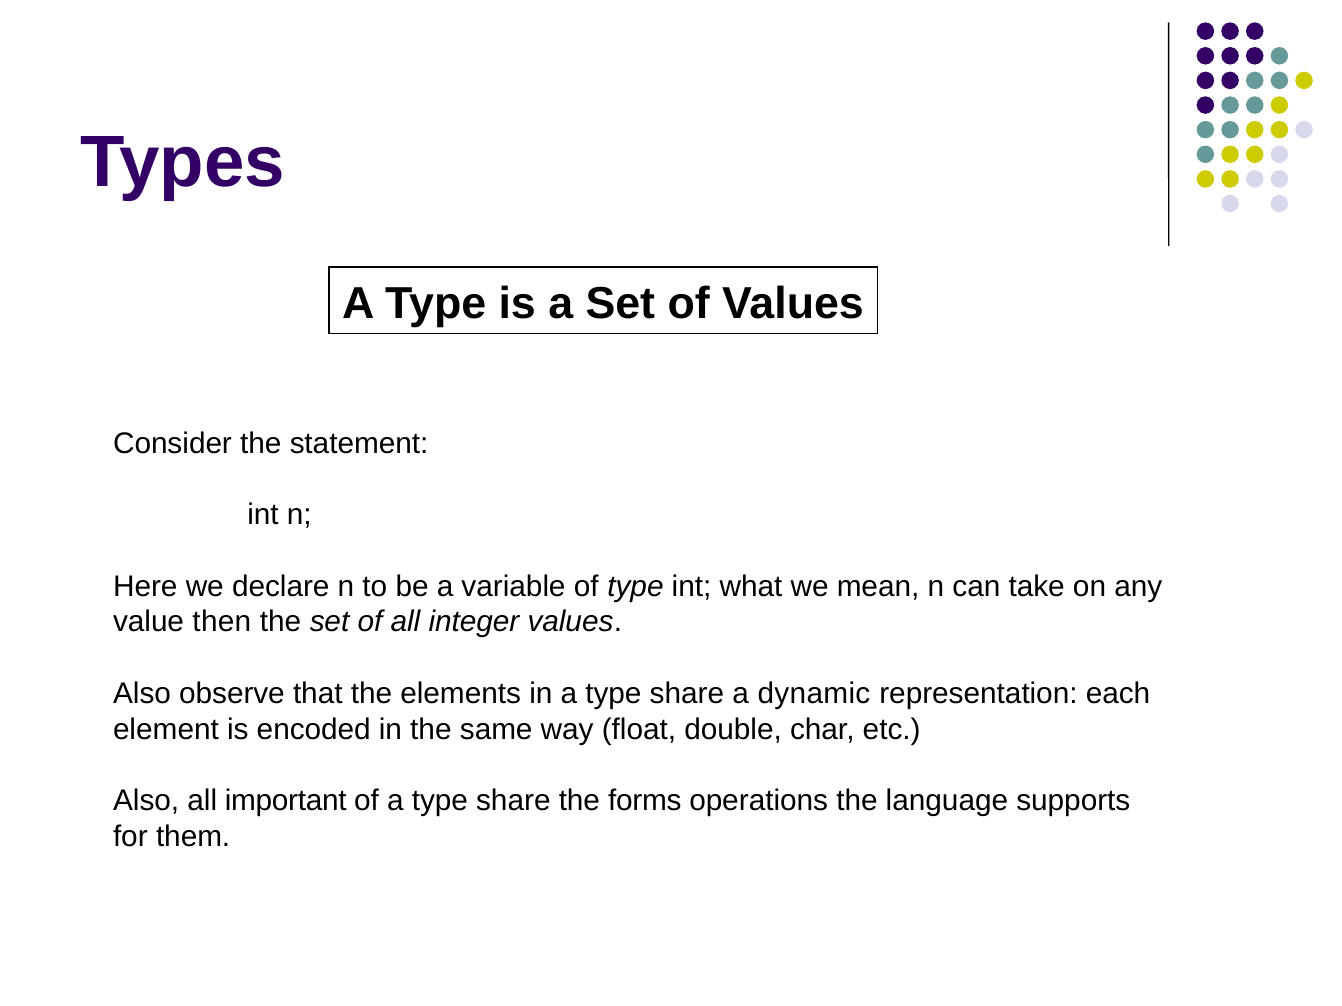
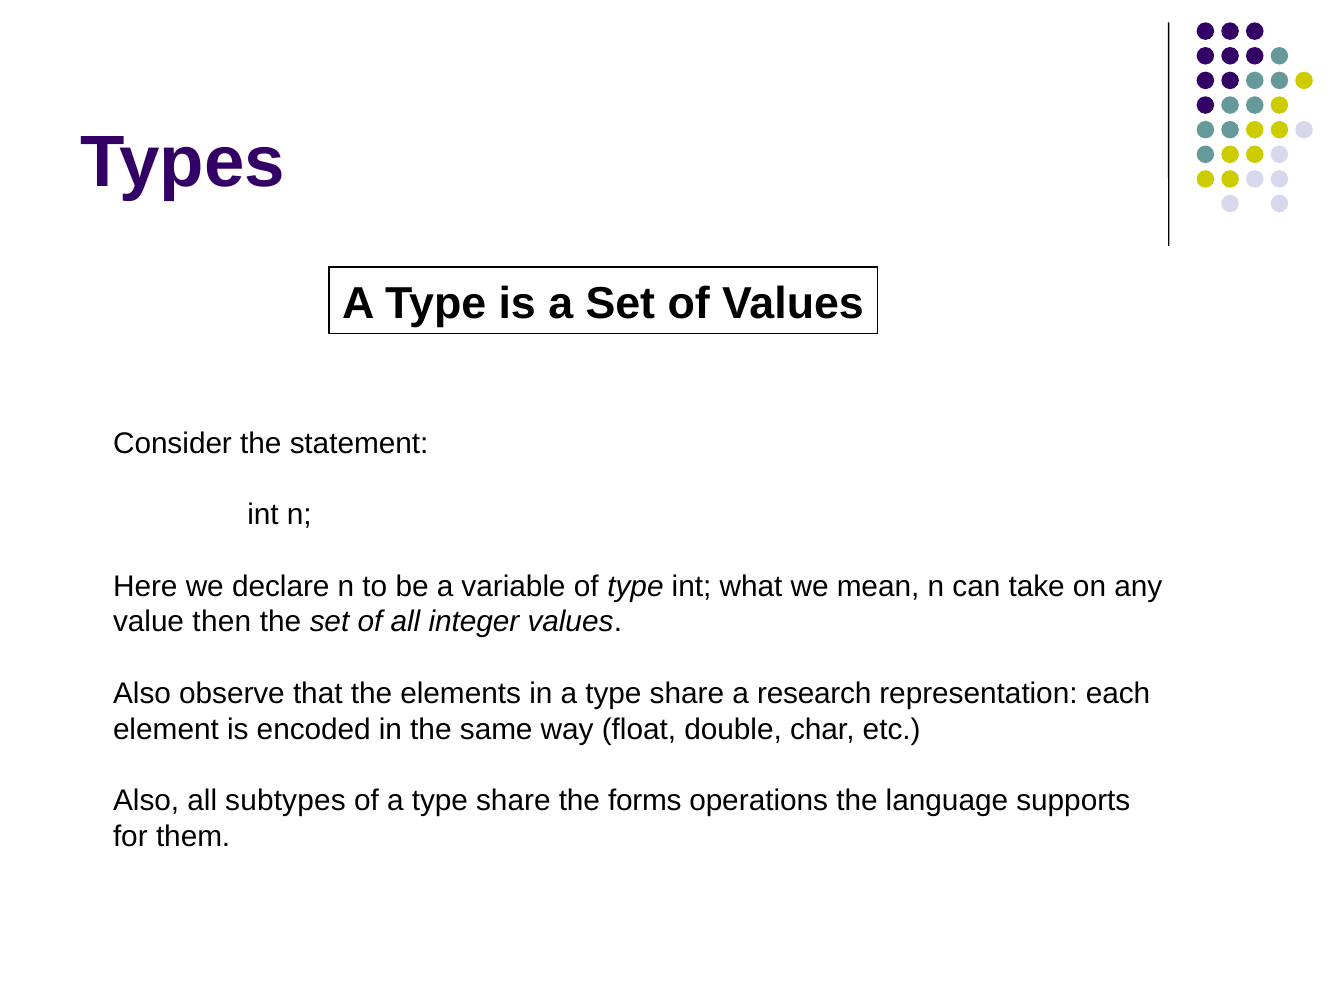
dynamic: dynamic -> research (814, 694)
important: important -> subtypes (285, 801)
